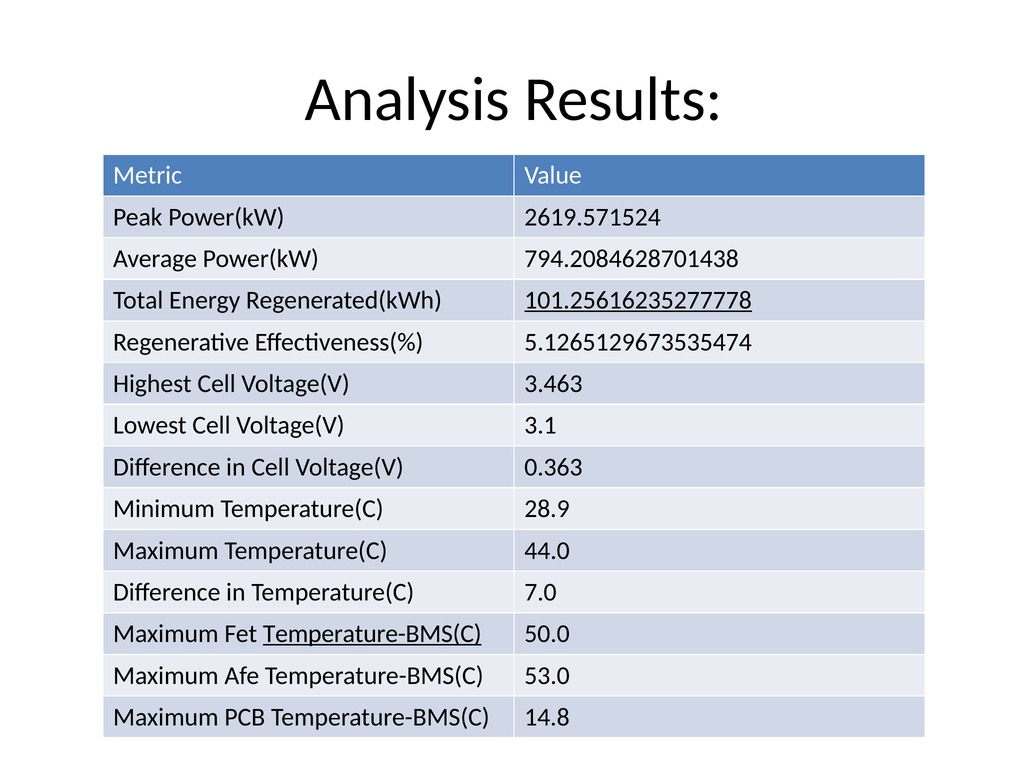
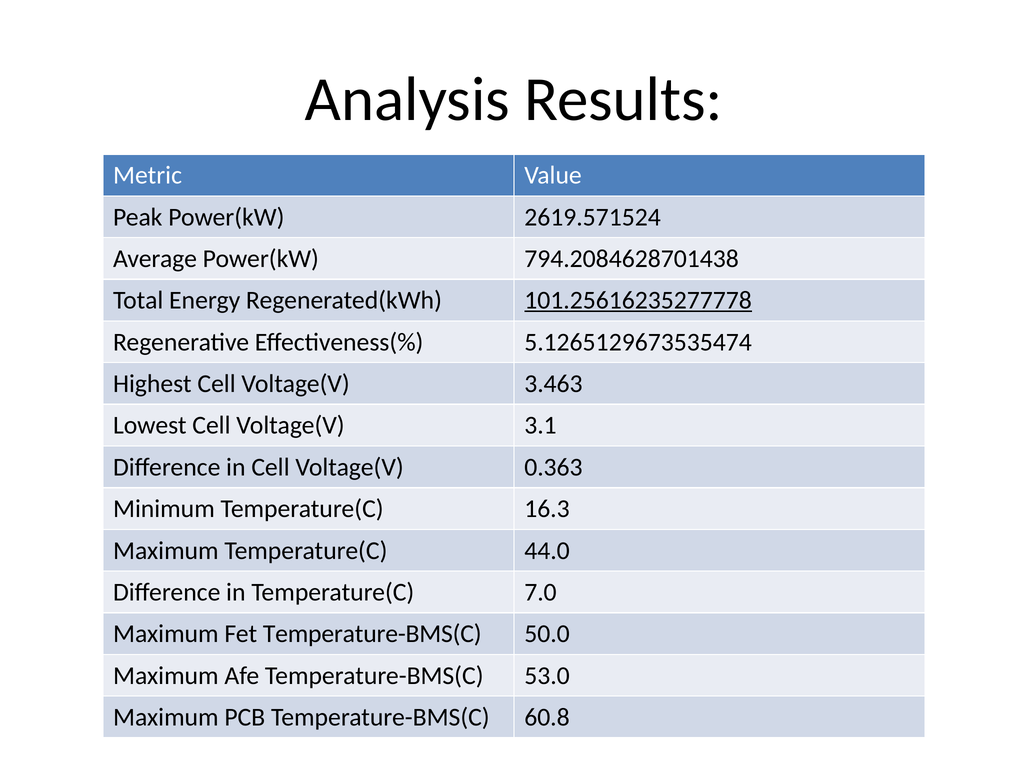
28.9: 28.9 -> 16.3 (547, 509)
Temperature-BMS(C underline: present -> none (372, 634)
14.8: 14.8 -> 60.8 (547, 717)
